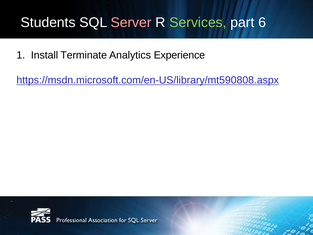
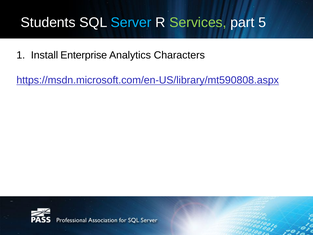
Server colour: pink -> light blue (131, 22)
6: 6 -> 5 (262, 22)
Terminate: Terminate -> Enterprise (84, 55)
Experience: Experience -> Characters (179, 55)
